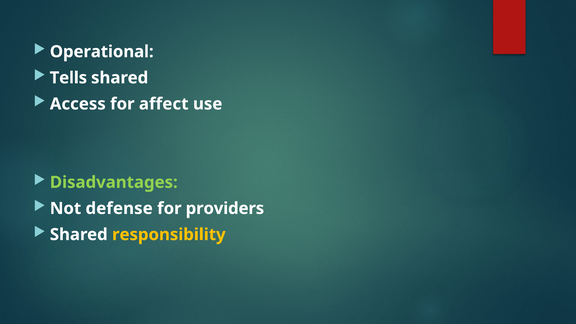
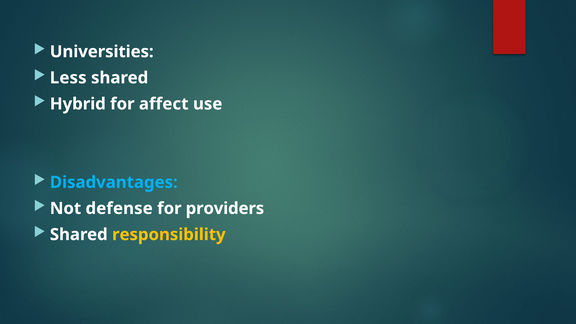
Operational: Operational -> Universities (102, 52)
Tells: Tells -> Less (68, 78)
Access: Access -> Hybrid (78, 104)
Disadvantages colour: light green -> light blue (114, 182)
